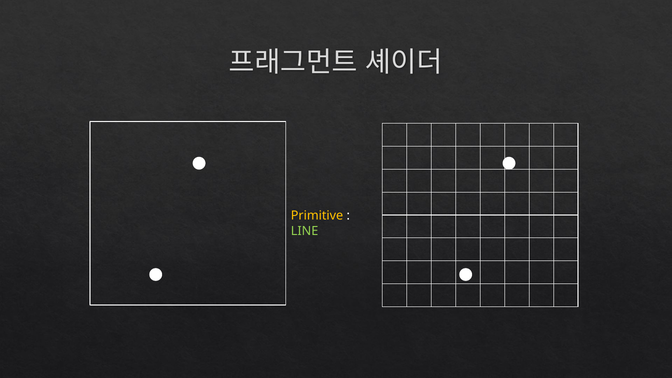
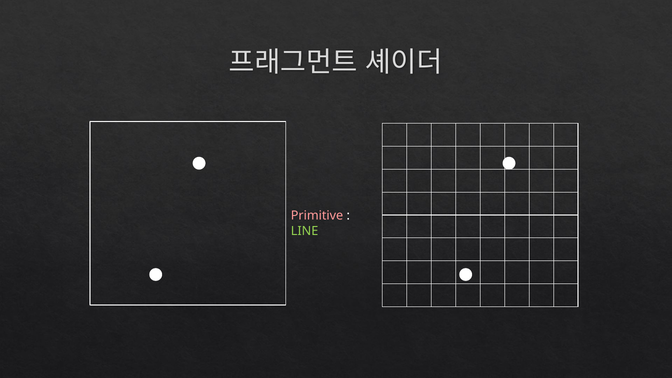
Primitive colour: yellow -> pink (317, 216)
